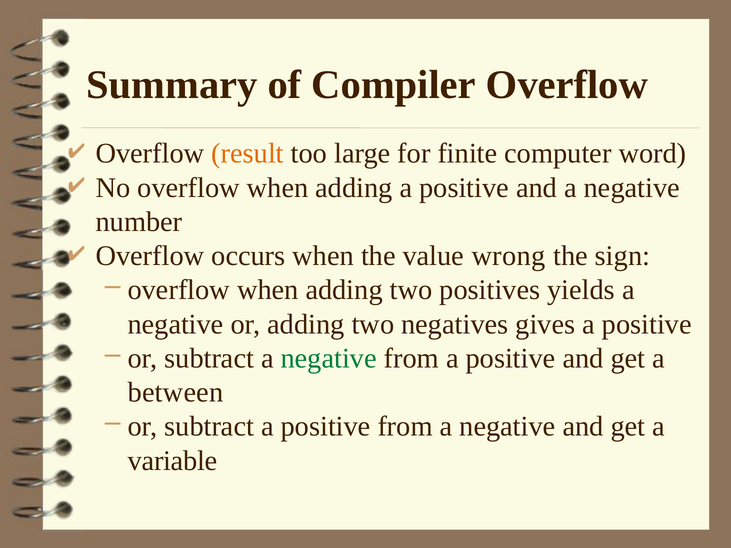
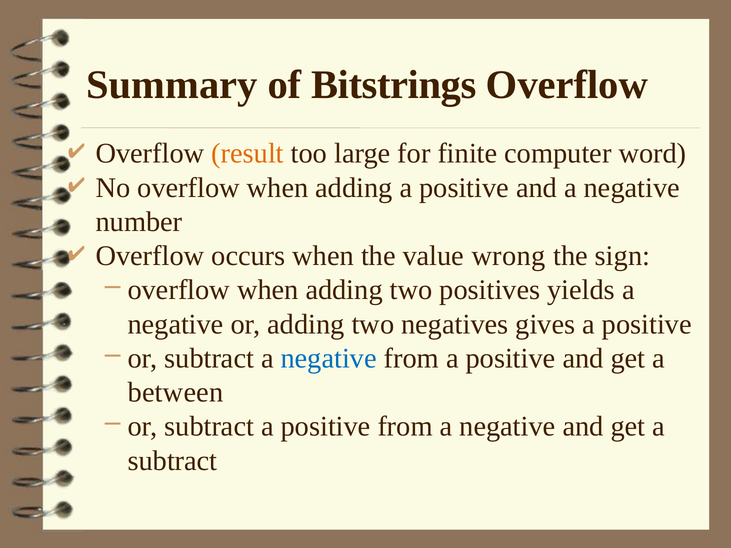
Compiler: Compiler -> Bitstrings (394, 85)
negative colour: green -> blue (329, 358)
variable: variable -> subtract (173, 461)
